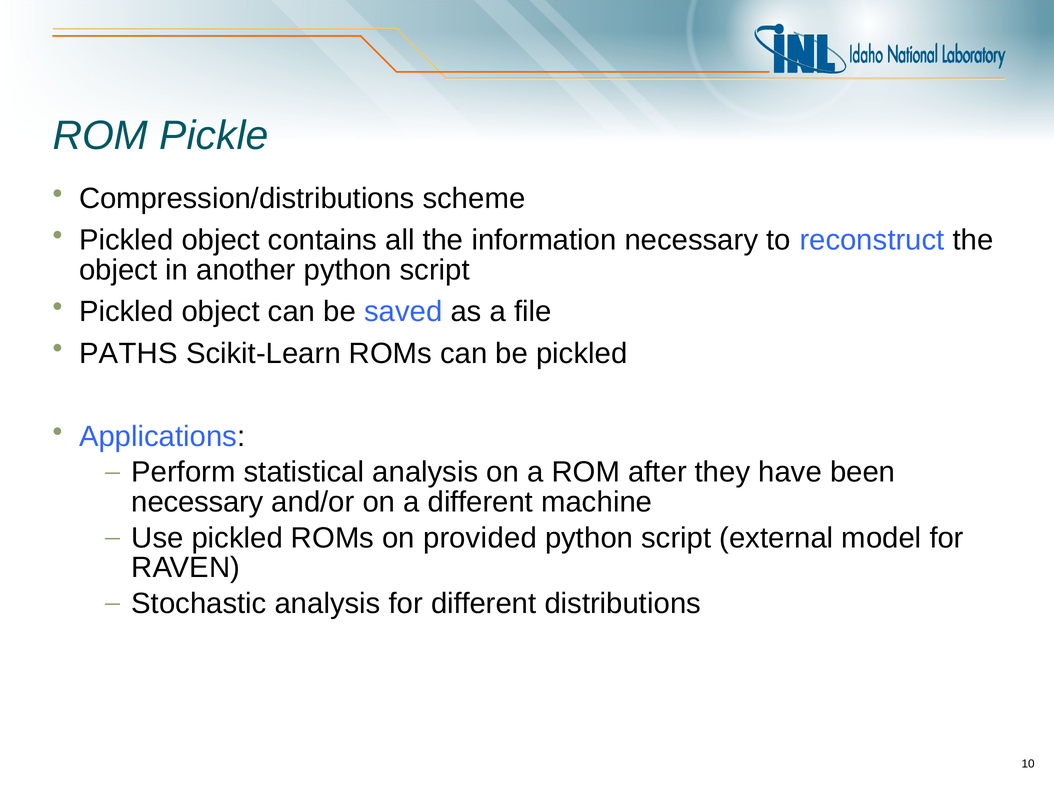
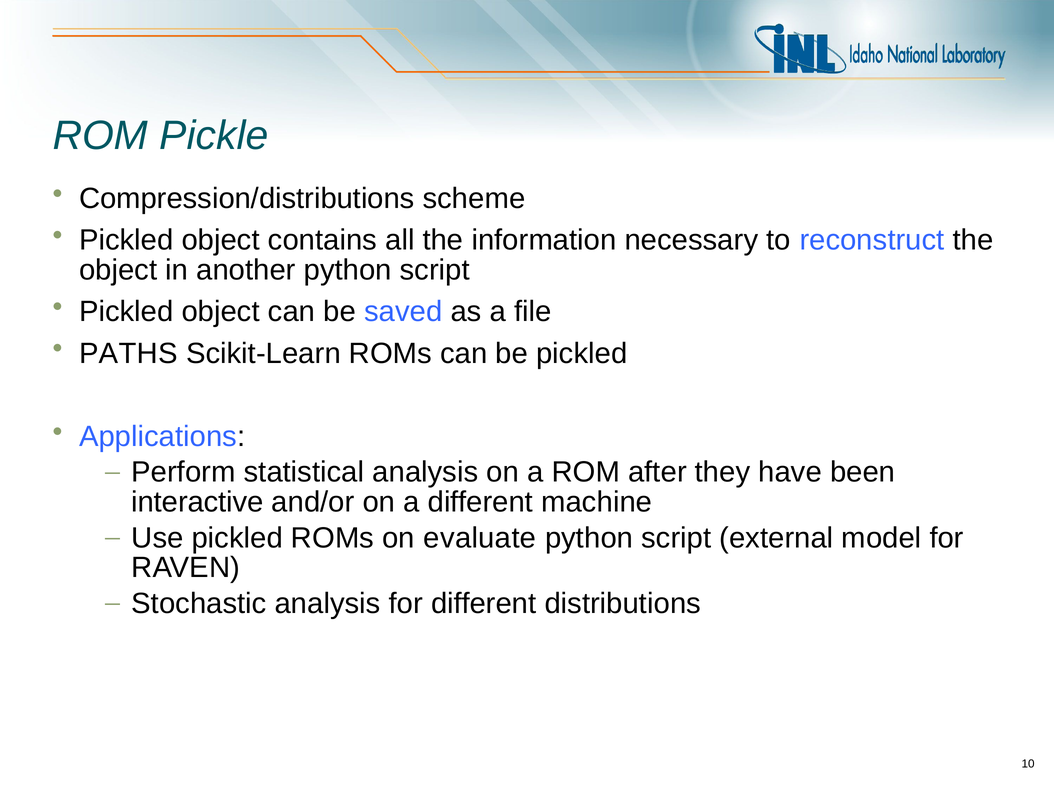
necessary: necessary -> interactive (197, 502)
provided: provided -> evaluate (480, 538)
